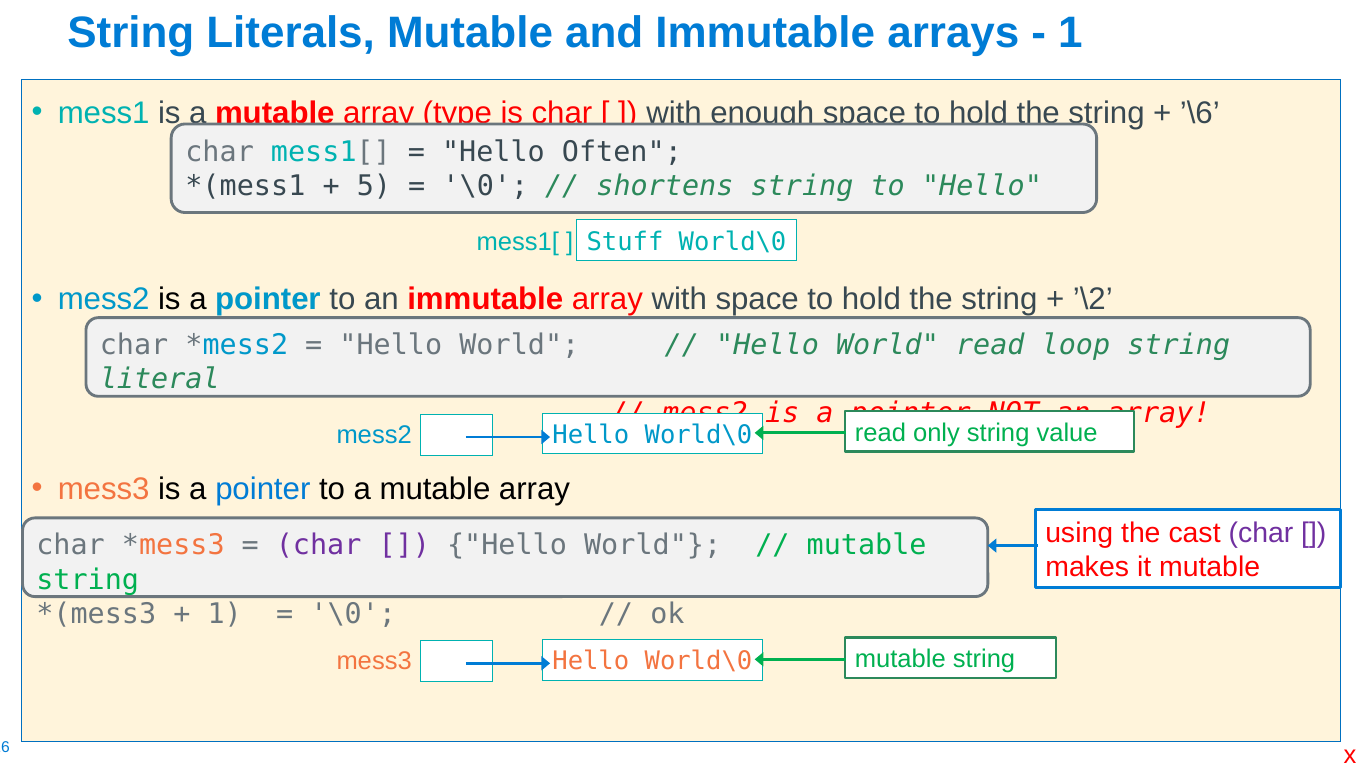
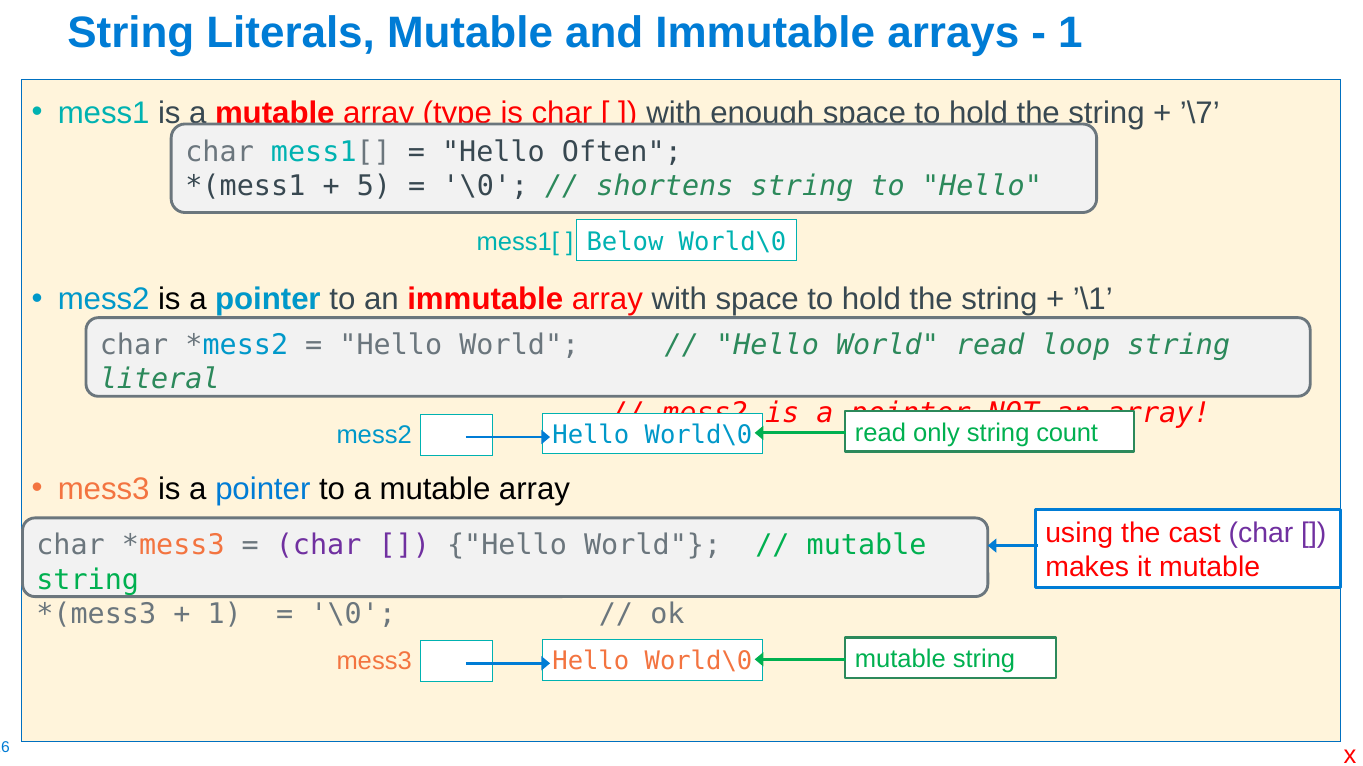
’\6: ’\6 -> ’\7 (1200, 113)
Stuff: Stuff -> Below (625, 242)
’\2: ’\2 -> ’\1 (1093, 300)
value: value -> count (1067, 433)
